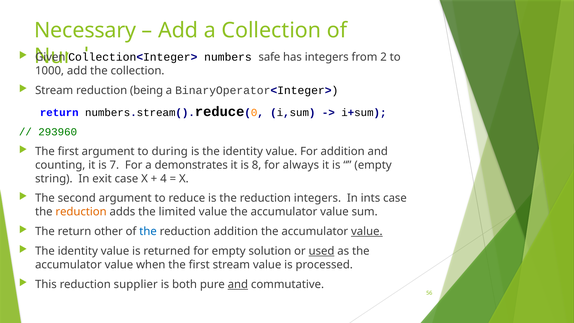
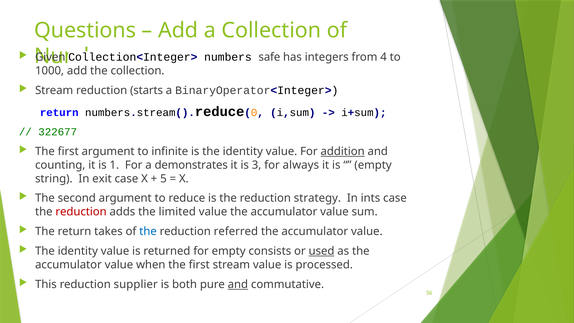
Necessary: Necessary -> Questions (85, 30)
2: 2 -> 4 (384, 57)
being: being -> starts (147, 90)
293960: 293960 -> 322677 (58, 132)
during: during -> infinite (170, 151)
addition underline: none -> present (343, 151)
7: 7 -> 1 (114, 165)
8: 8 -> 3 (257, 165)
4: 4 -> 5 (163, 179)
reduction integers: integers -> strategy (317, 198)
reduction colour: orange -> red (81, 212)
other: other -> takes (108, 231)
reduction addition: addition -> referred (236, 231)
value underline: present -> none (367, 231)
solution: solution -> consists (270, 251)
